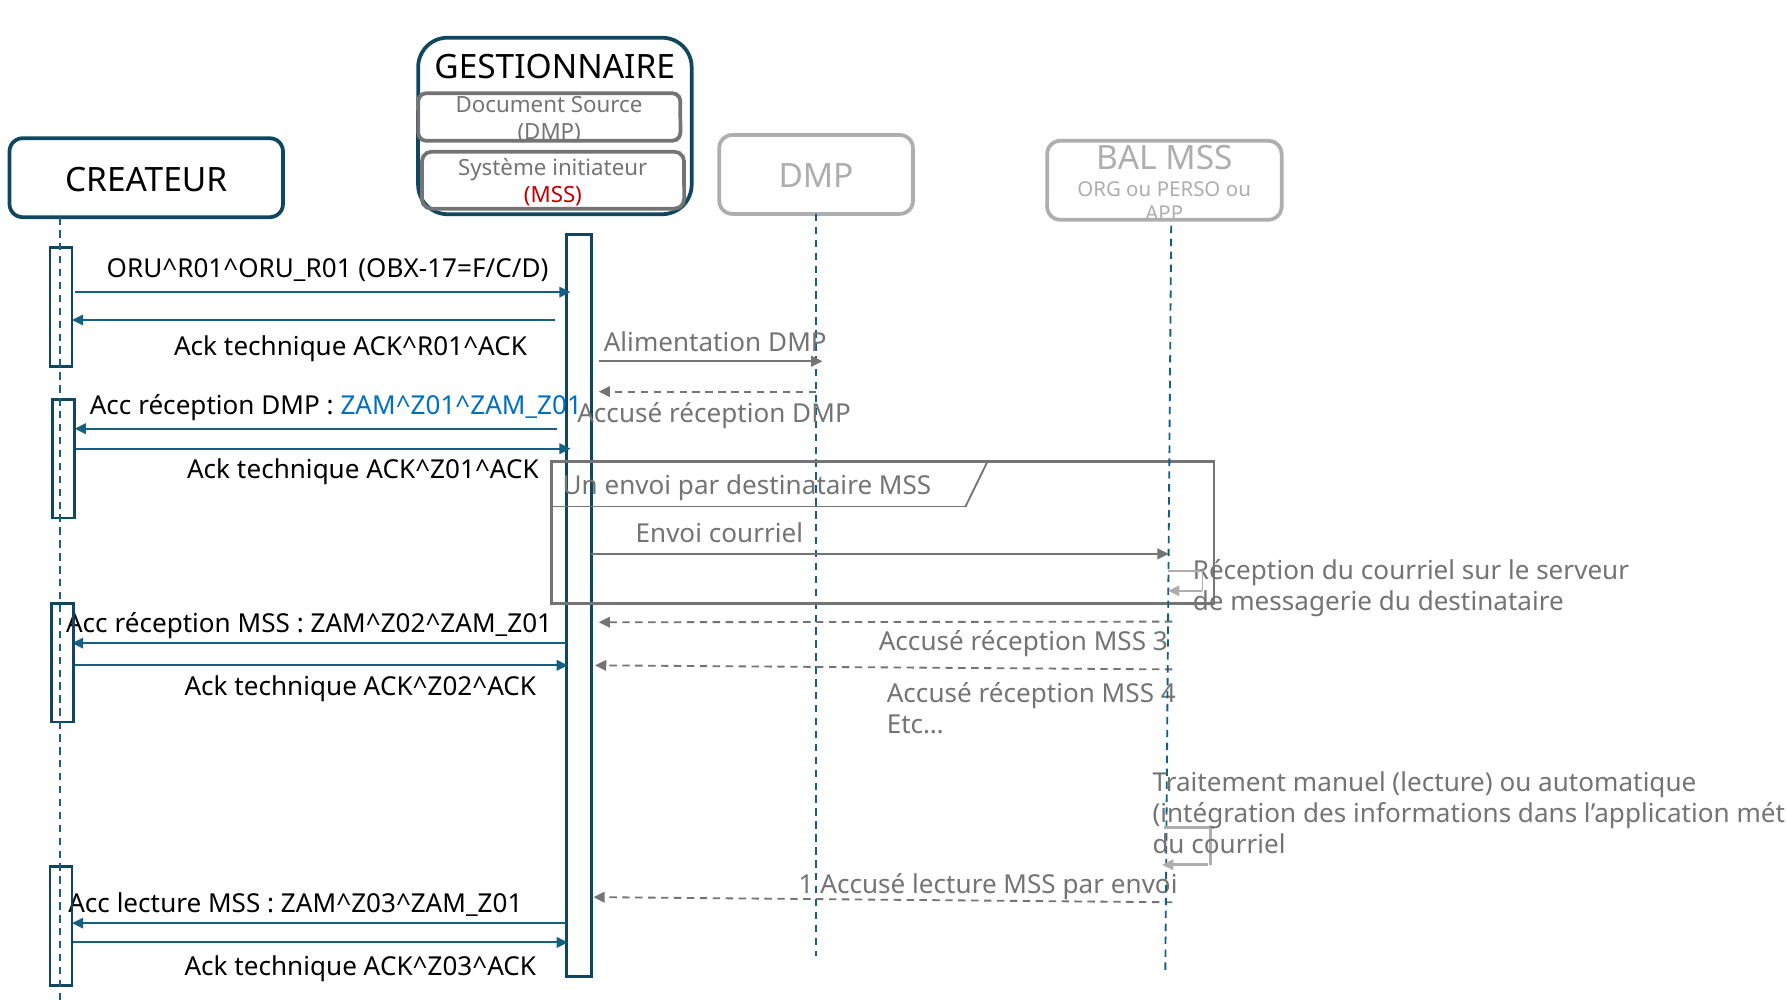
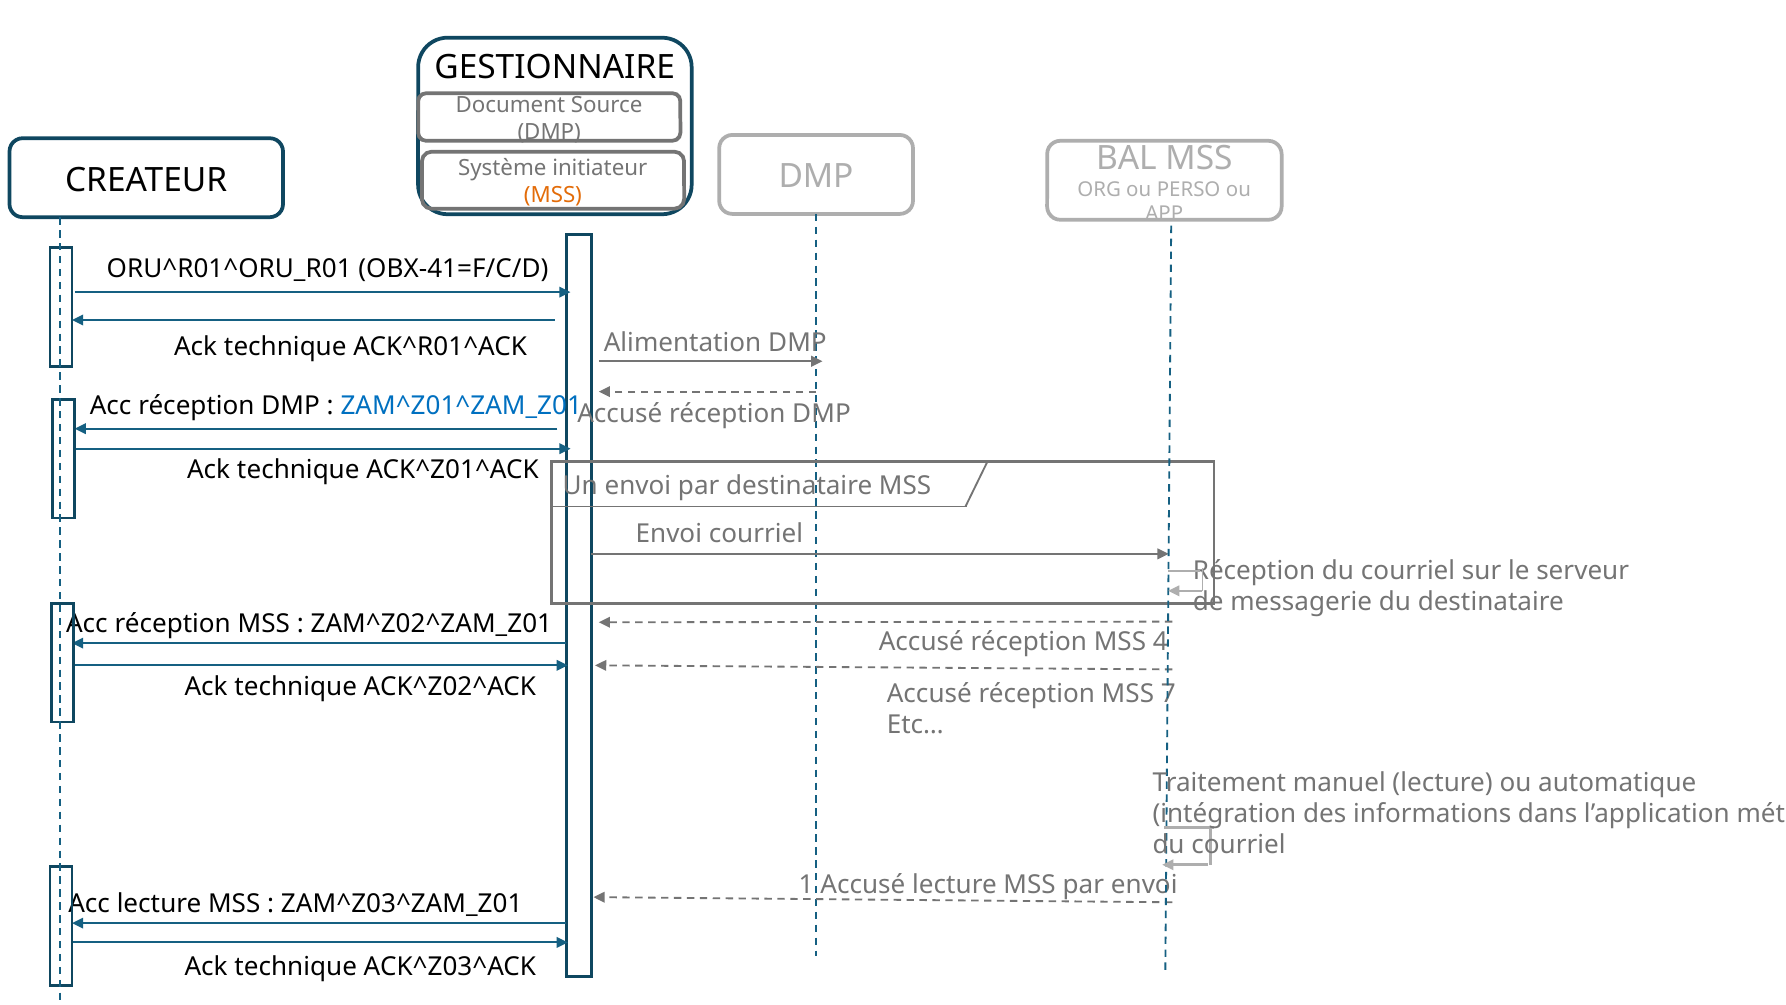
MSS colour: red -> orange (553, 195)
OBX-17=F/C/D: OBX-17=F/C/D -> OBX-41=F/C/D (453, 269)
3: 3 -> 4 (1160, 641)
4: 4 -> 7 (1168, 693)
